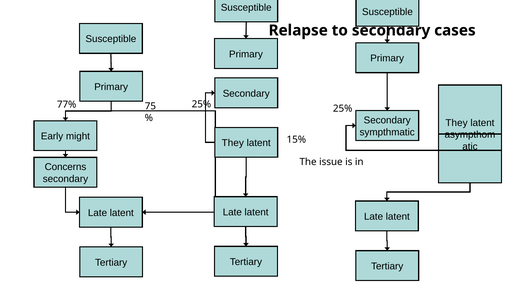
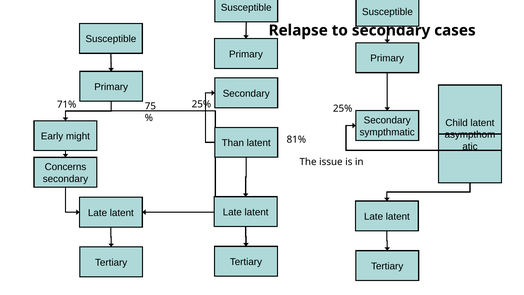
77%: 77% -> 71% (67, 105)
They: They -> Child (457, 123)
15%: 15% -> 81% (296, 139)
They: They -> Than (233, 143)
